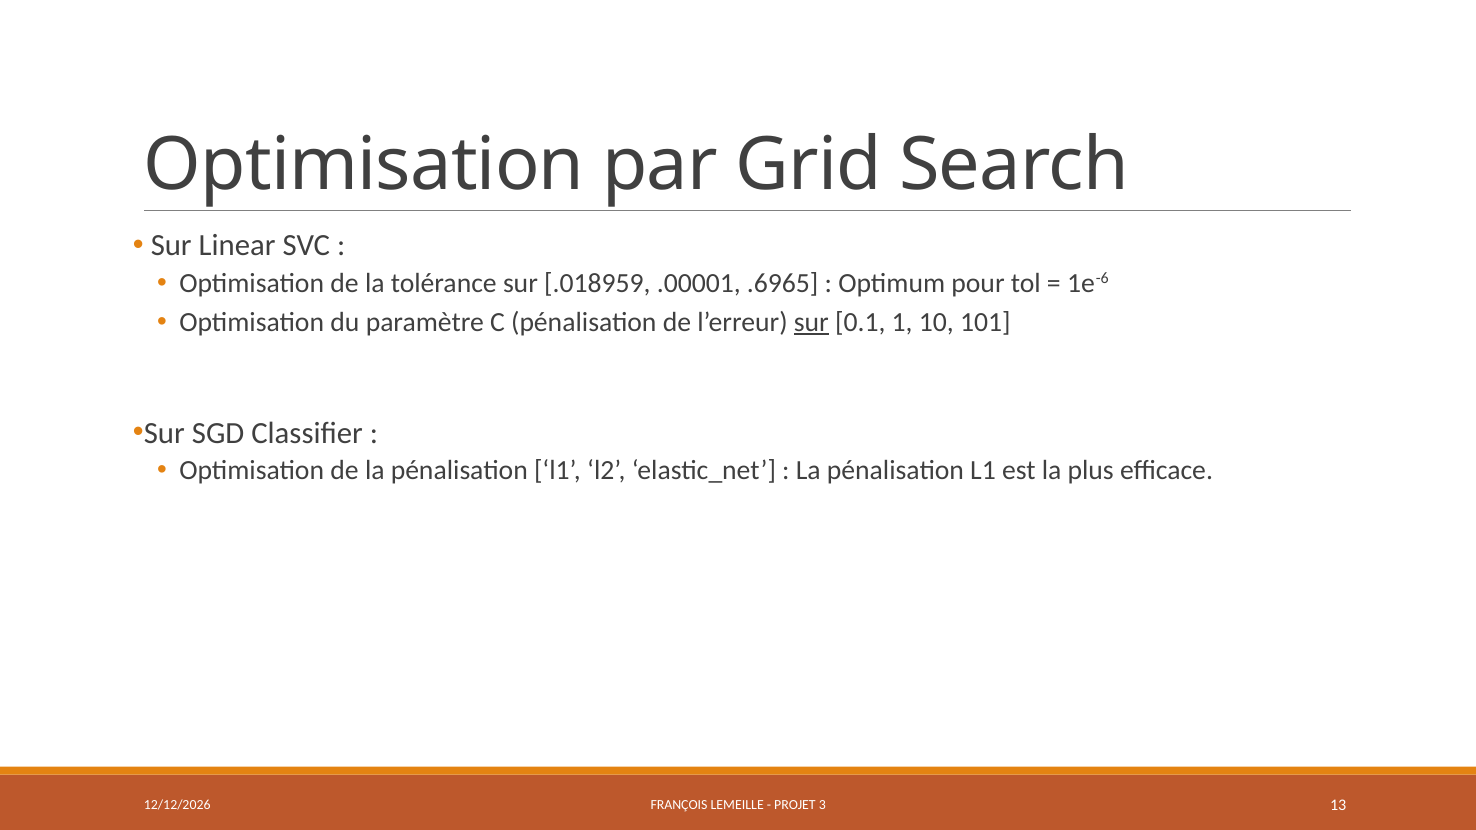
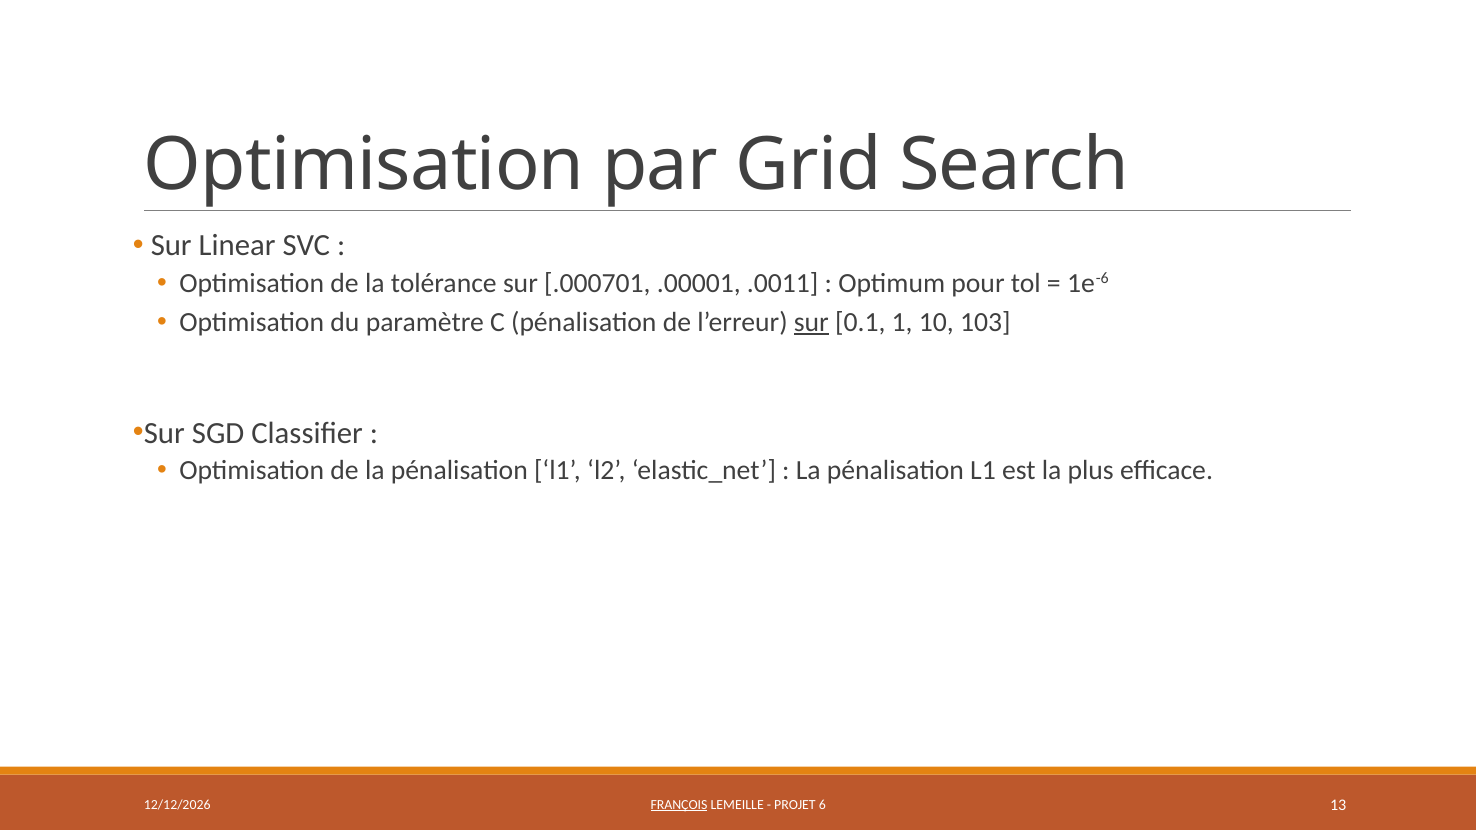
.018959: .018959 -> .000701 (597, 283)
.6965: .6965 -> .0011 (783, 283)
101: 101 -> 103 (985, 322)
FRANÇOIS underline: none -> present (679, 805)
3: 3 -> 6 (822, 805)
